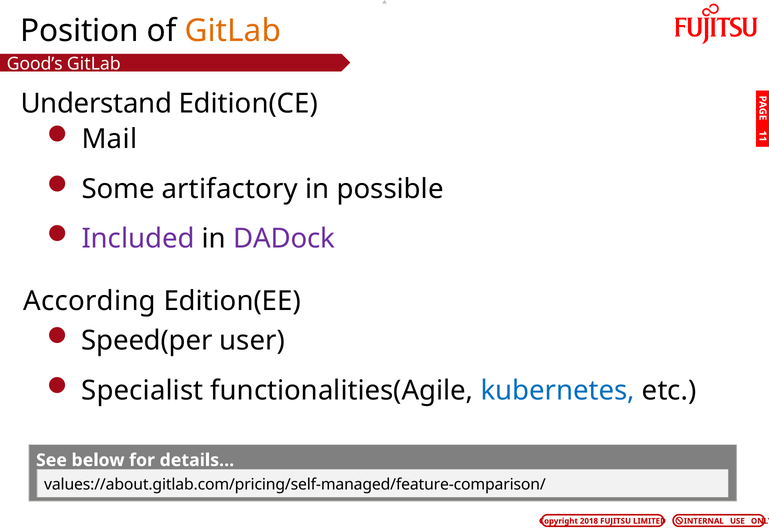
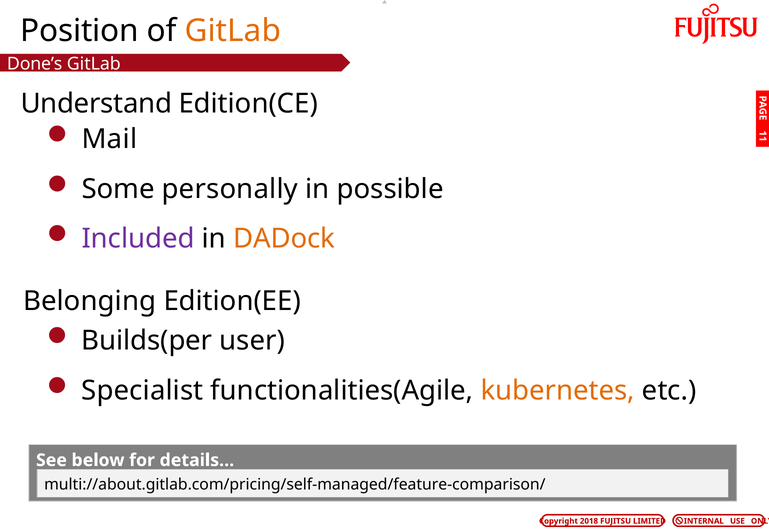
Good’s: Good’s -> Done’s (35, 64)
artifactory: artifactory -> personally (230, 189)
DADock colour: purple -> orange (284, 239)
According: According -> Belonging (90, 301)
Speed(per: Speed(per -> Builds(per (147, 341)
kubernetes colour: blue -> orange (558, 391)
values://about.gitlab.com/pricing/self-managed/feature-comparison/: values://about.gitlab.com/pricing/self-managed/feature-comparison/ -> multi://about.gitlab.com/pricing/self-managed/feature-comparison/ (295, 485)
